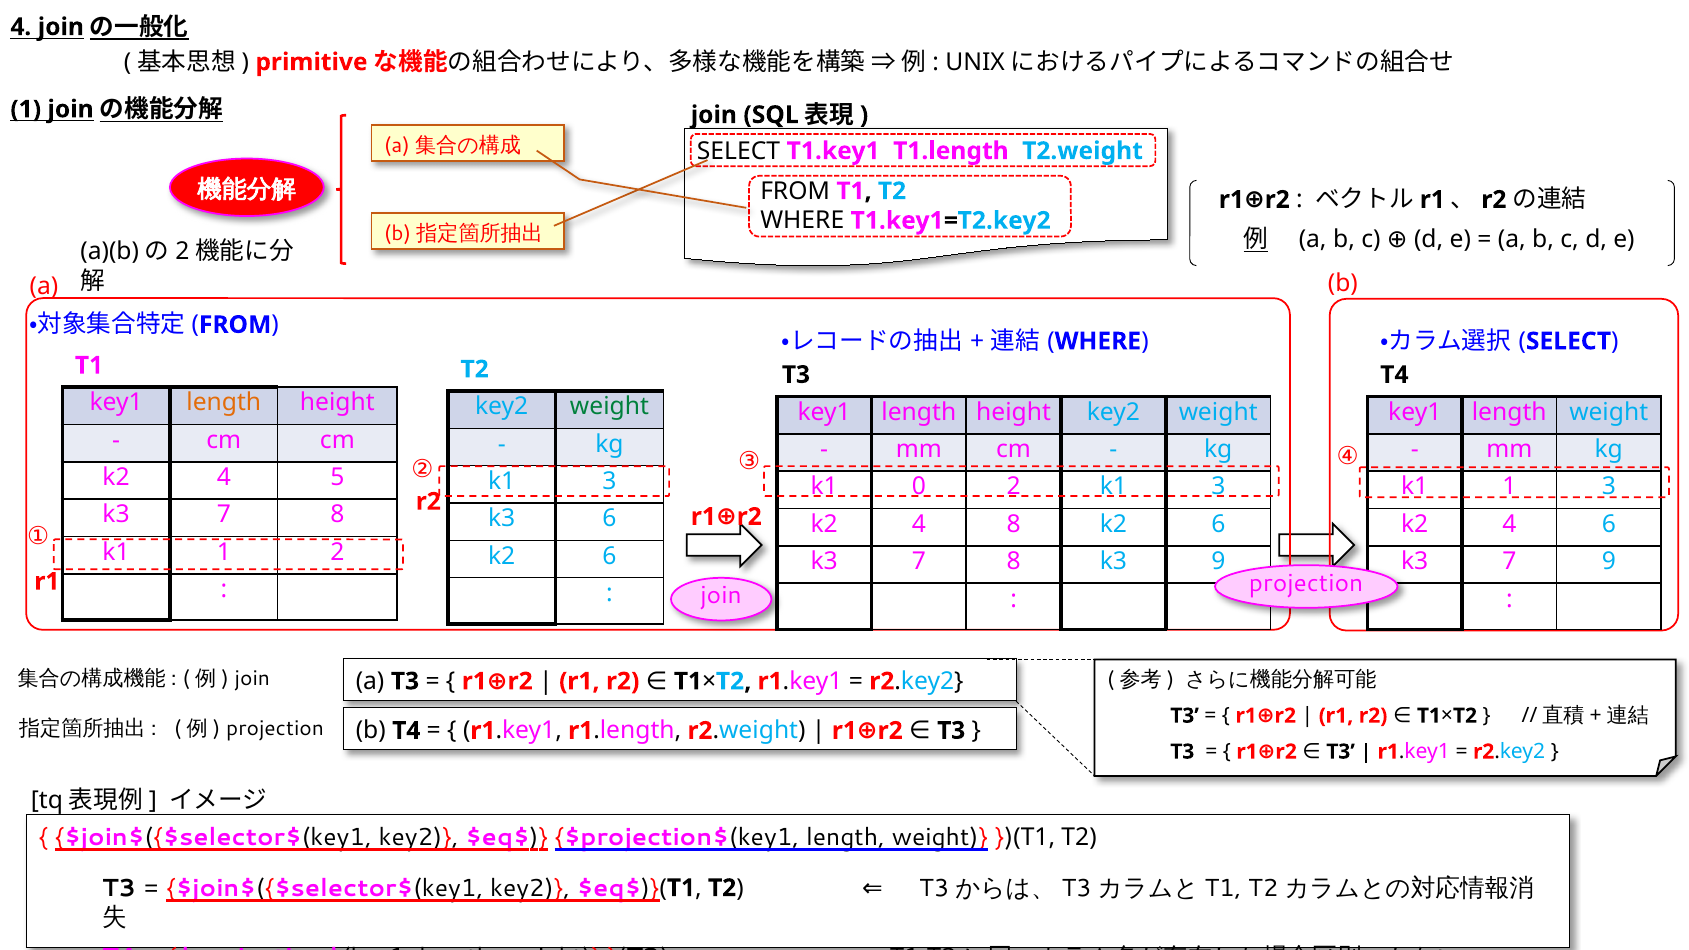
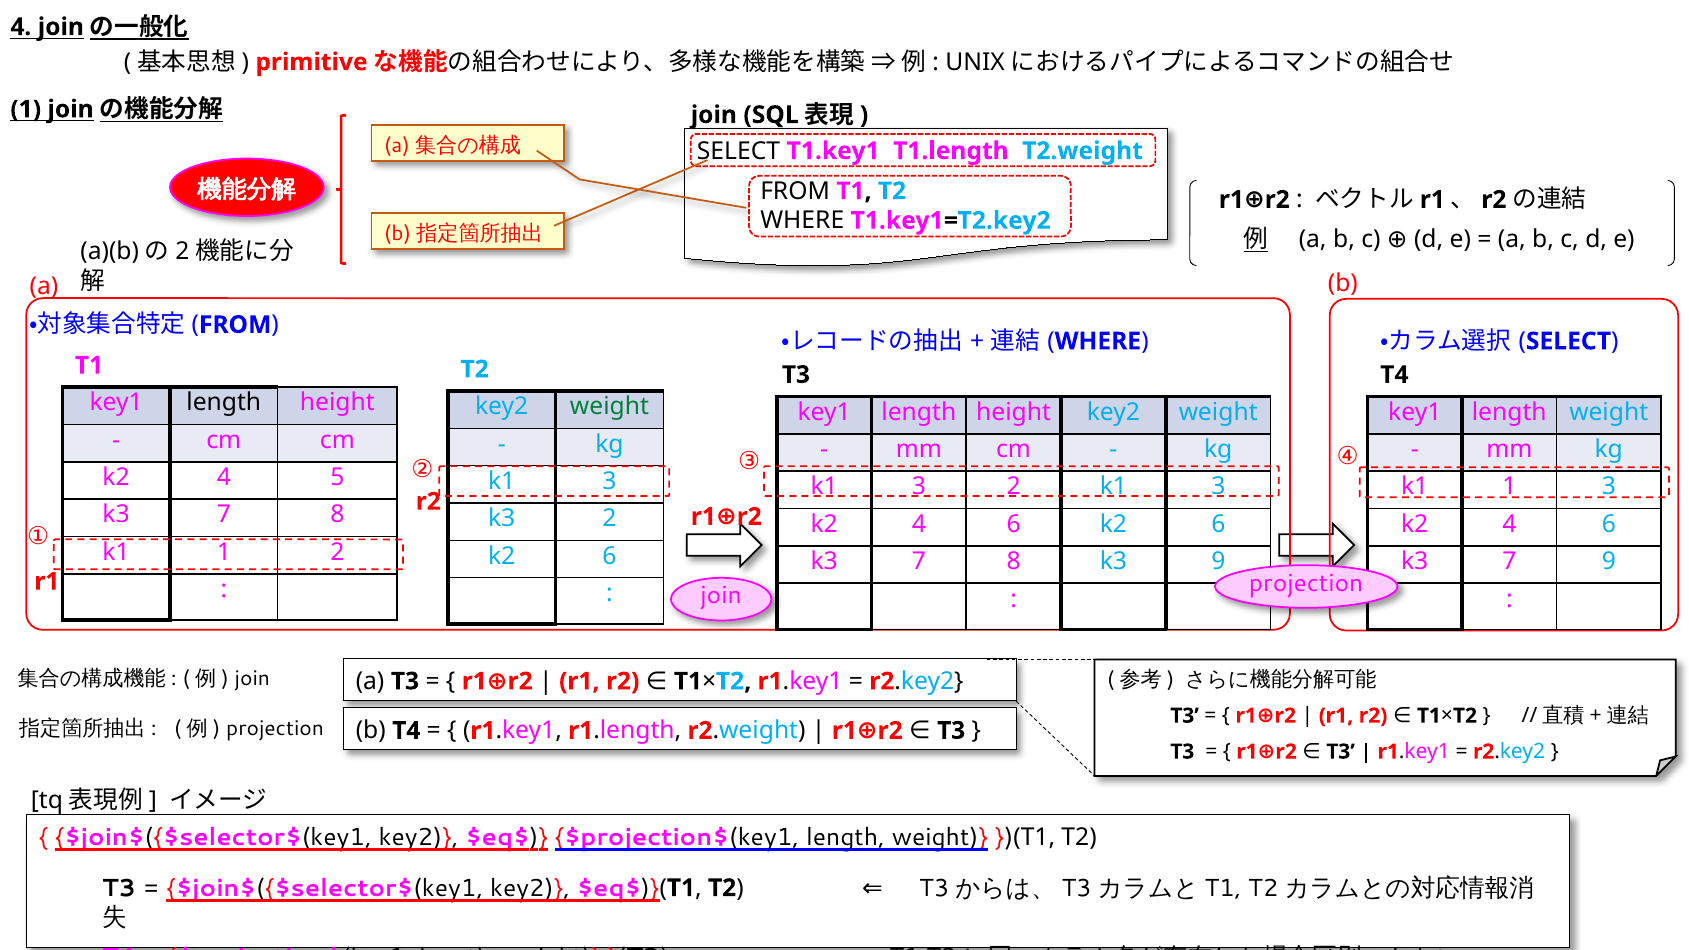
length colour: orange -> black (224, 403)
0: 0 -> 3 (919, 487)
k3 6: 6 -> 2 (610, 519)
8: 8 -> 6 (1014, 524)
